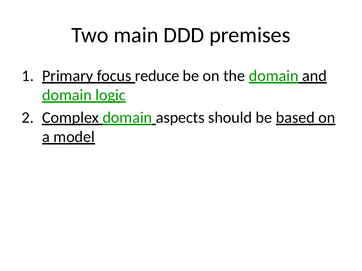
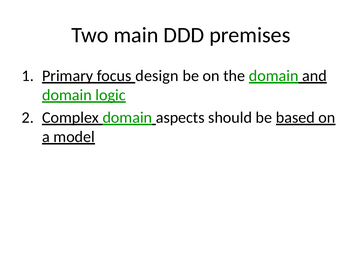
reduce: reduce -> design (157, 76)
